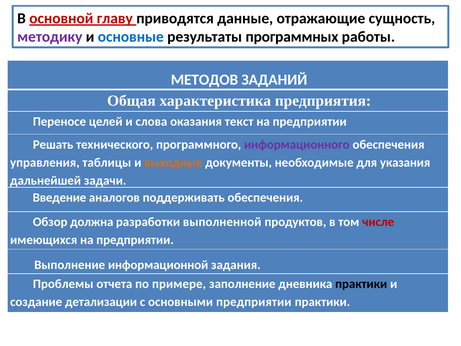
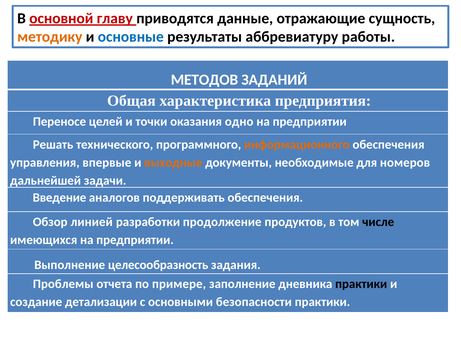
методику colour: purple -> orange (50, 37)
программных: программных -> аббревиатуру (292, 37)
слова: слова -> точки (151, 121)
текст: текст -> одно (239, 121)
информационного colour: purple -> orange (297, 144)
таблицы: таблицы -> впервые (107, 162)
указания: указания -> номеров (405, 162)
должна: должна -> линией (92, 222)
выполненной: выполненной -> продолжение (222, 222)
числе colour: red -> black (378, 222)
информационной: информационной -> целесообразность (158, 265)
основными предприятии: предприятии -> безопасности (254, 302)
